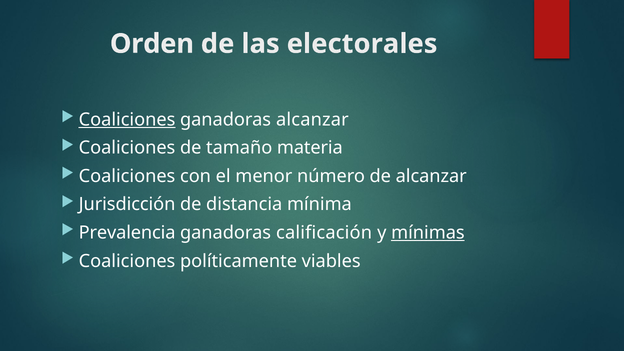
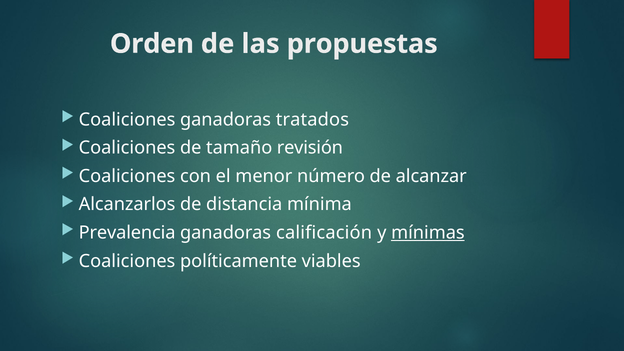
electorales: electorales -> propuestas (362, 44)
Coaliciones underline: present -> none (127, 120)
ganadoras alcanzar: alcanzar -> tratados (312, 120)
materia: materia -> revisión (310, 148)
Jurisdicción: Jurisdicción -> Alcanzarlos (127, 204)
